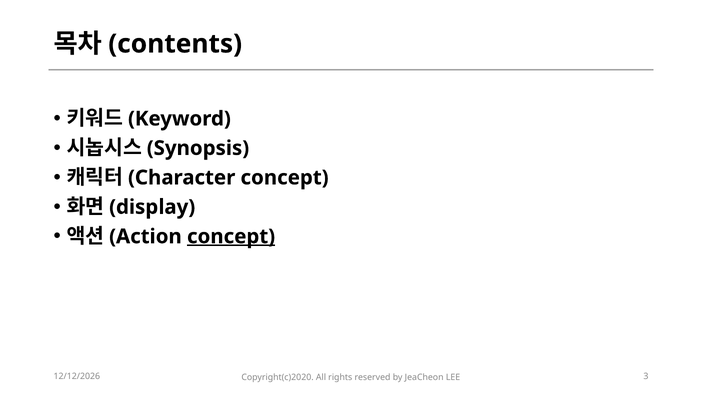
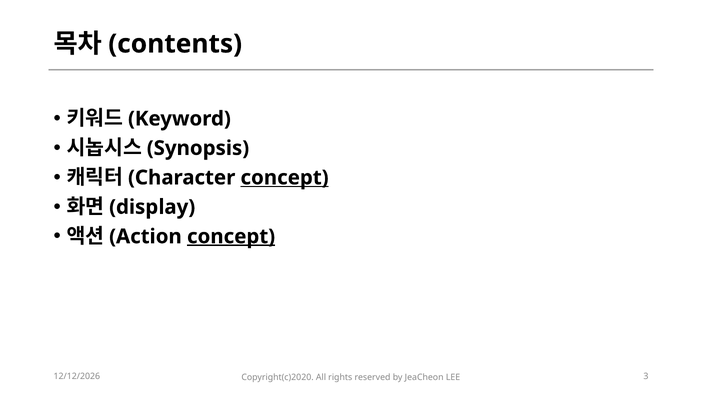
concept underline: none -> present (285, 178)
